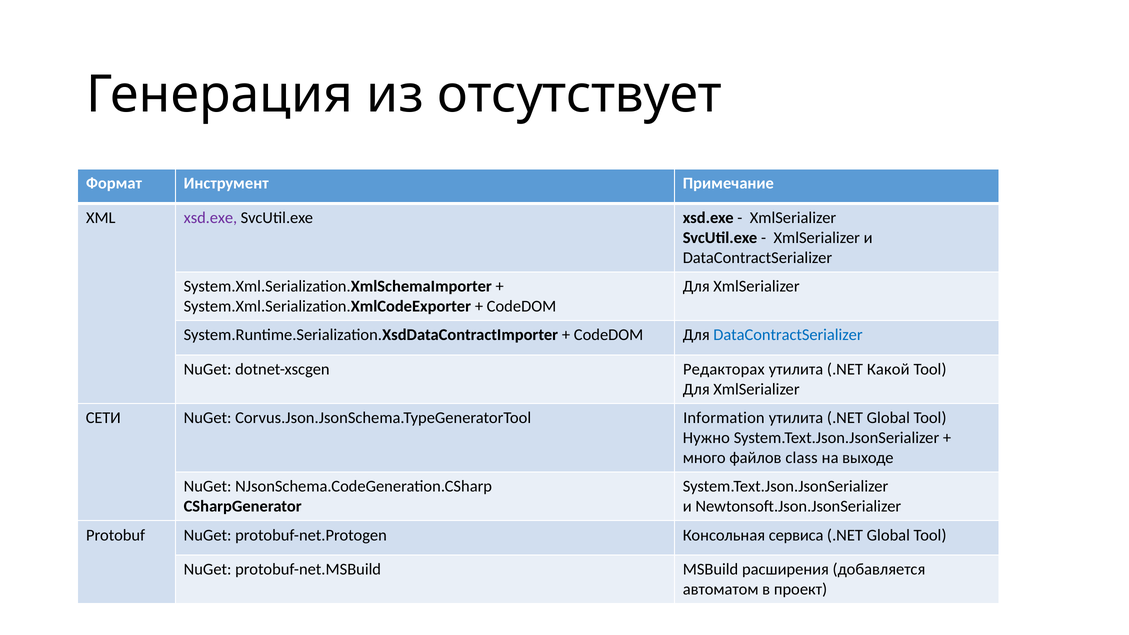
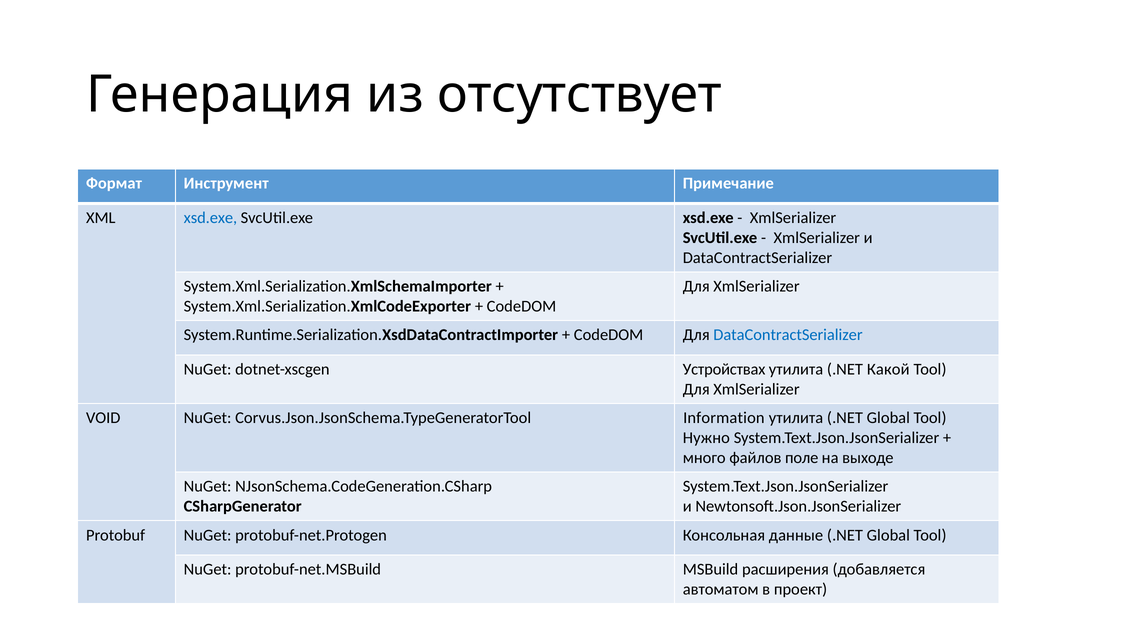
xsd.exe colour: purple -> blue (210, 218)
Редакторах: Редакторах -> Устройствах (724, 369)
СЕТИ: СЕТИ -> VOID (103, 418)
class: class -> поле (802, 458)
сервиса: сервиса -> данные (796, 535)
